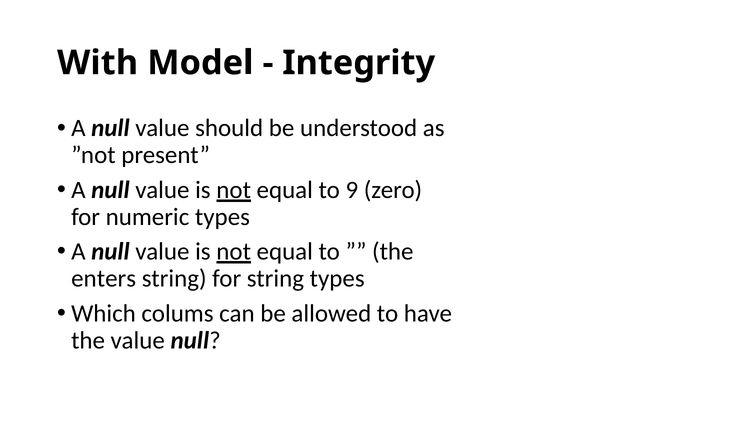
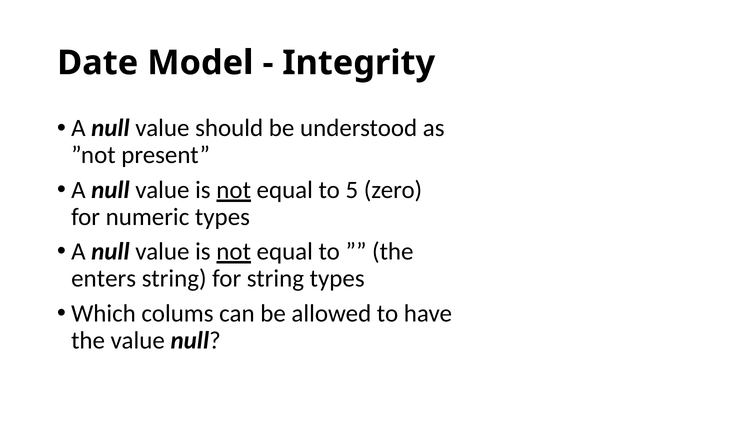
With: With -> Date (98, 63)
9: 9 -> 5 (352, 190)
